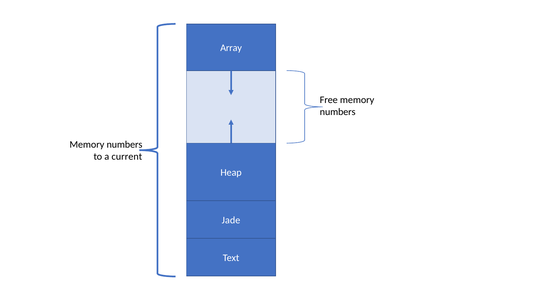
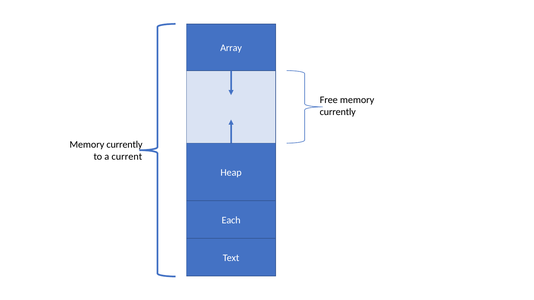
numbers: numbers -> currently (338, 112)
numbers: numbers -> currently (124, 145)
Jade: Jade -> Each (231, 221)
